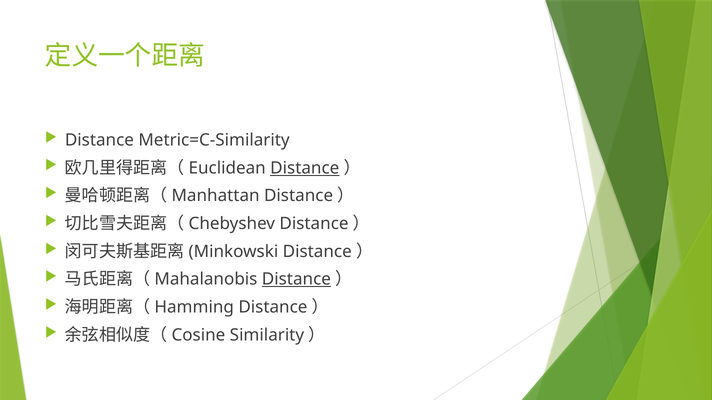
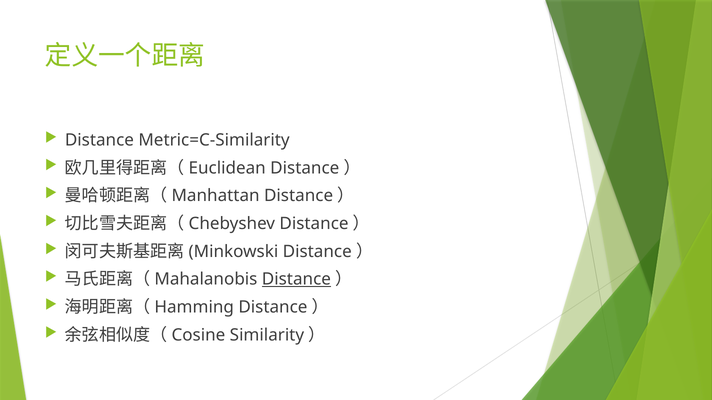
Distance underline: present -> none (305, 168)
